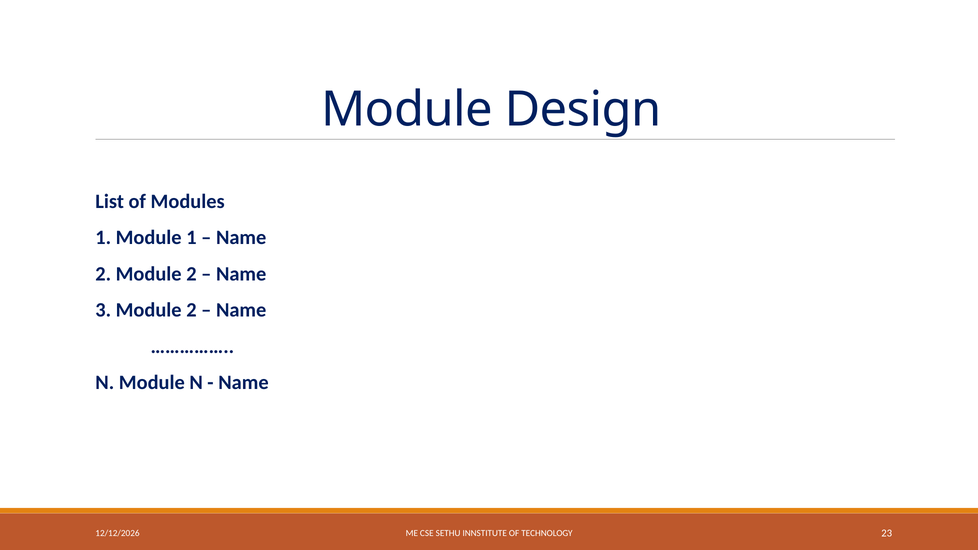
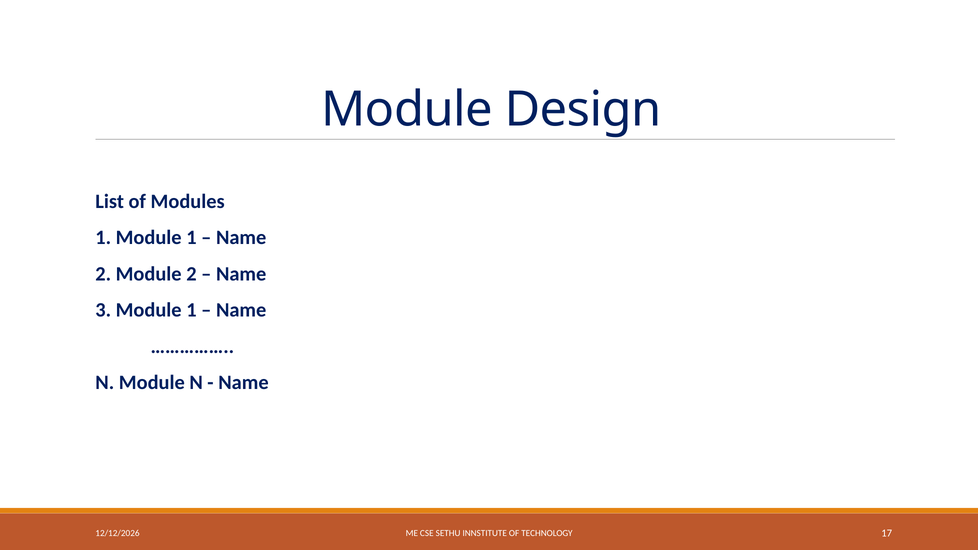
3 Module 2: 2 -> 1 (191, 310)
23: 23 -> 17 (887, 533)
